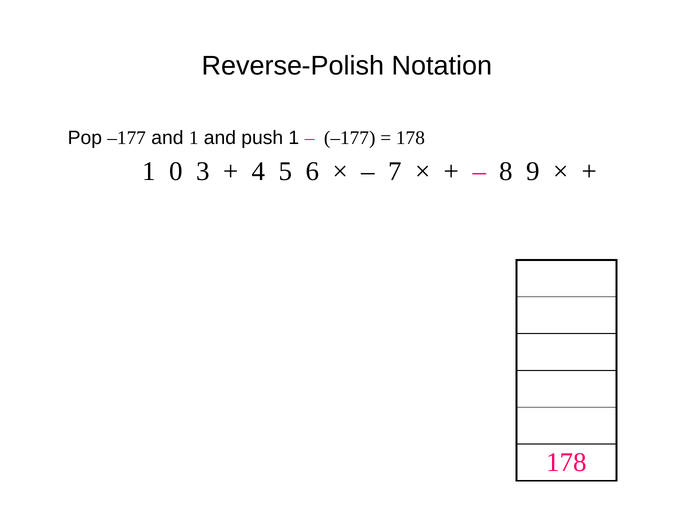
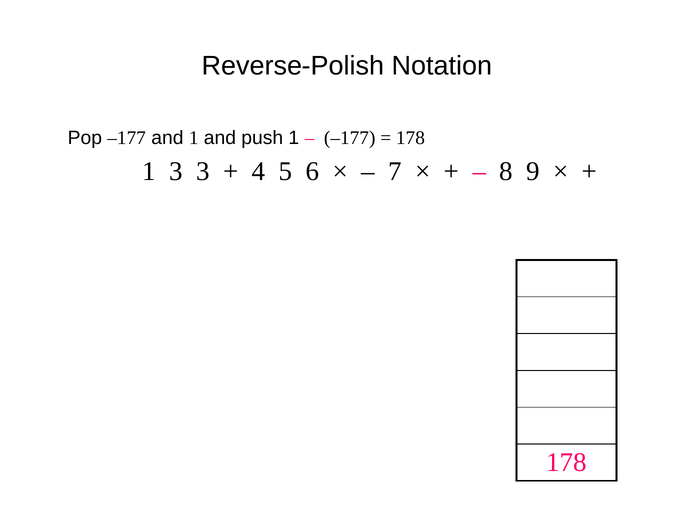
1 0: 0 -> 3 (176, 172)
